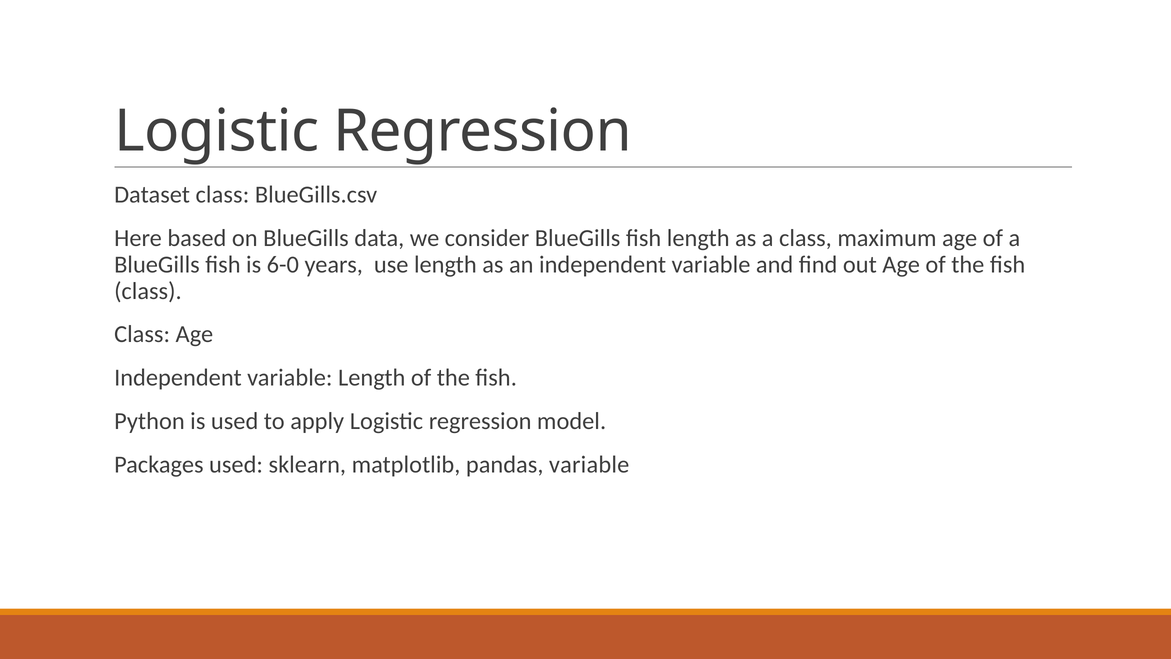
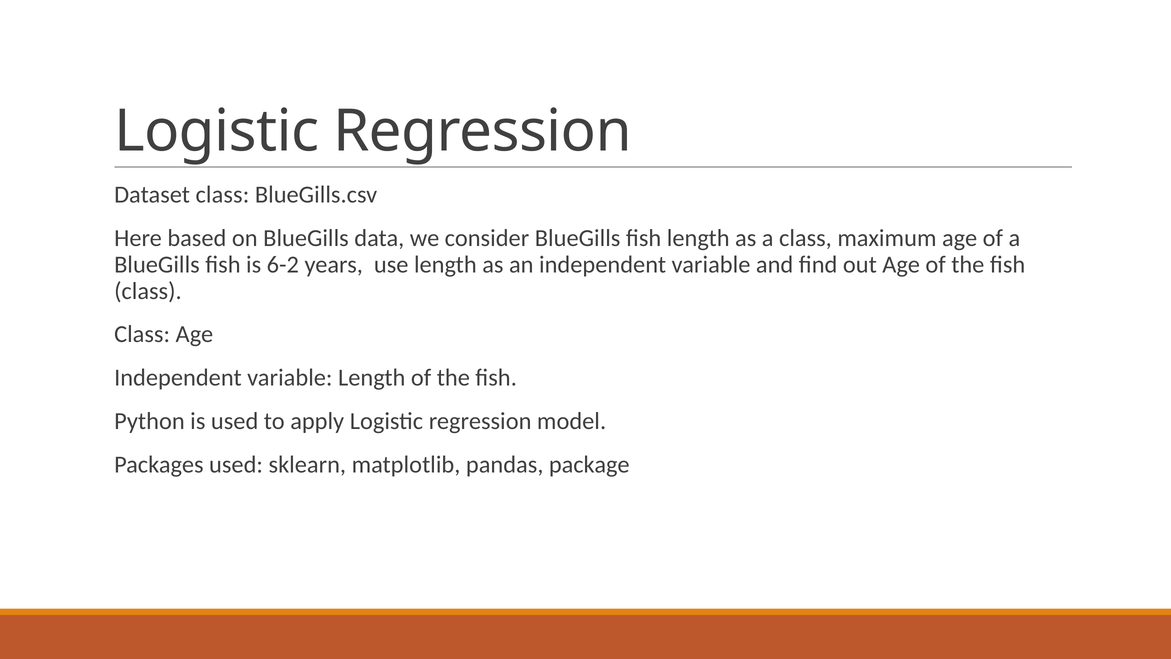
6-0: 6-0 -> 6-2 (283, 264)
pandas variable: variable -> package (589, 465)
